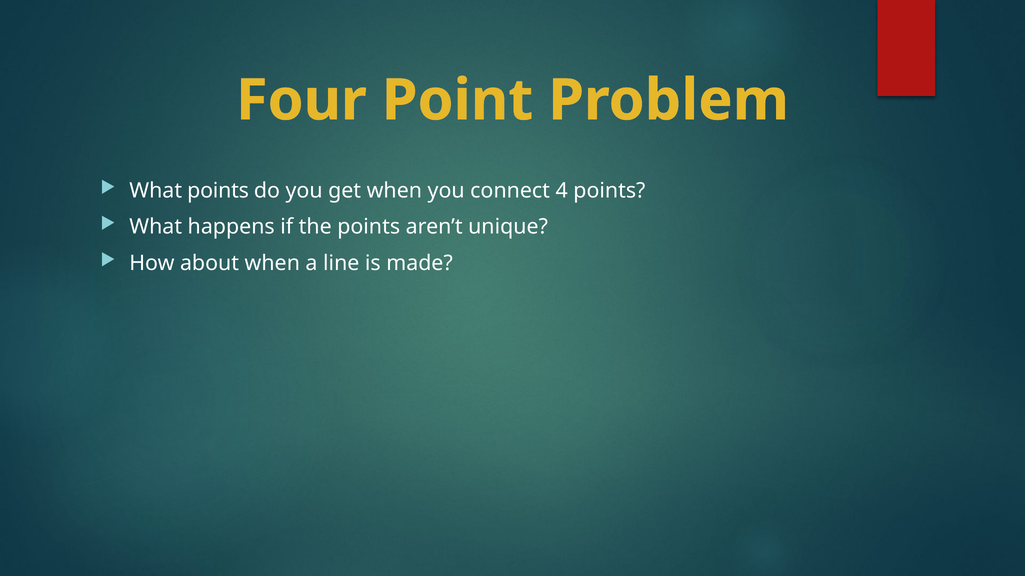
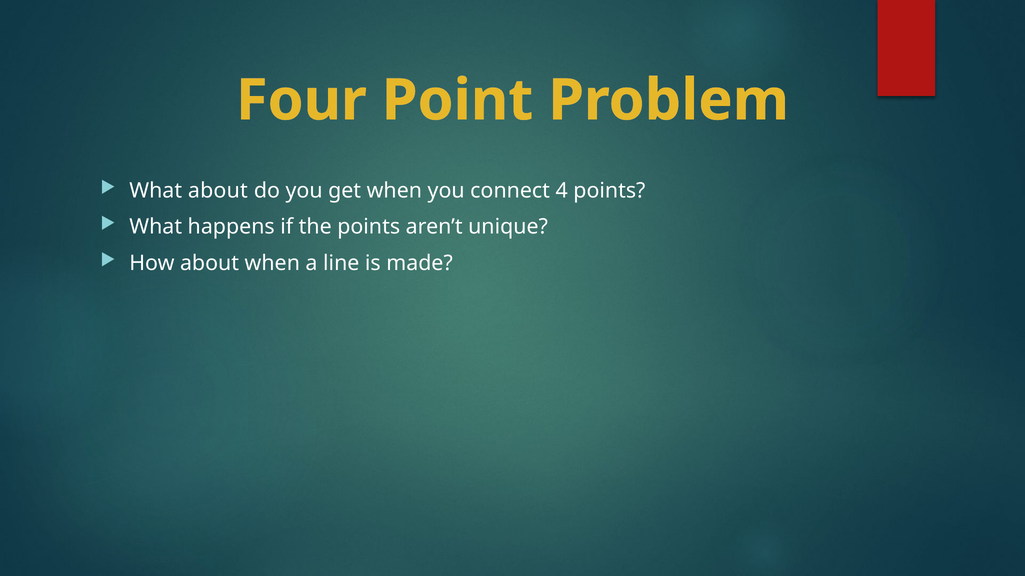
What points: points -> about (218, 191)
